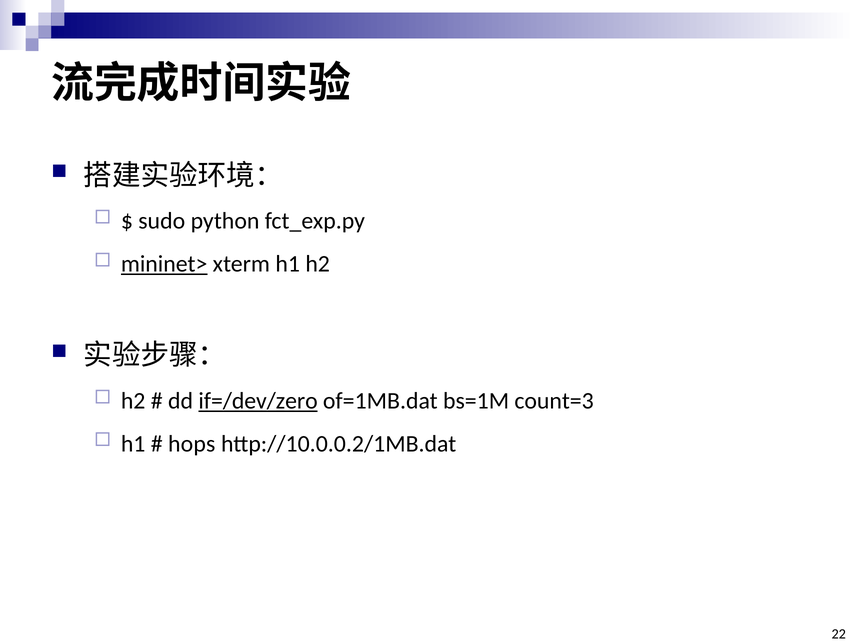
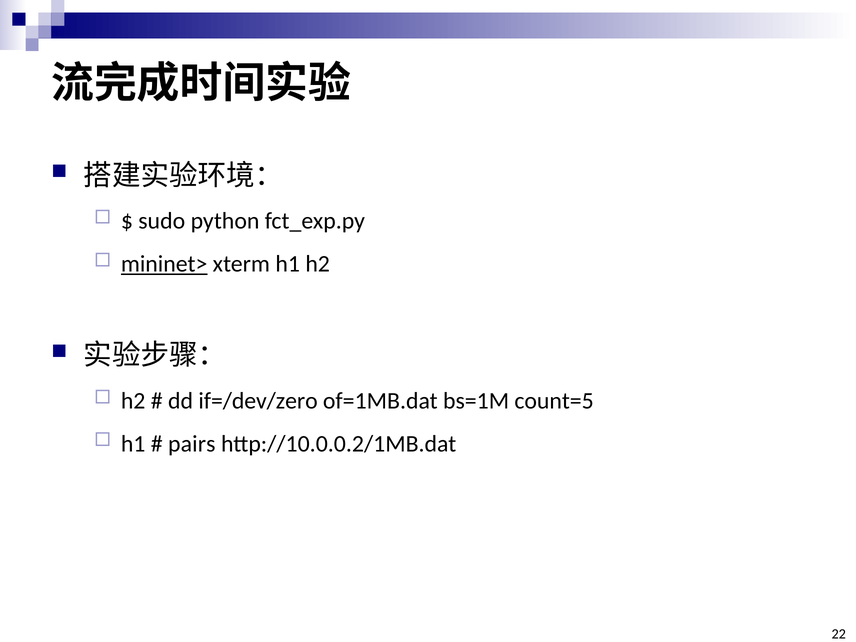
if=/dev/zero underline: present -> none (258, 401)
count=3: count=3 -> count=5 (554, 401)
hops: hops -> pairs (192, 444)
